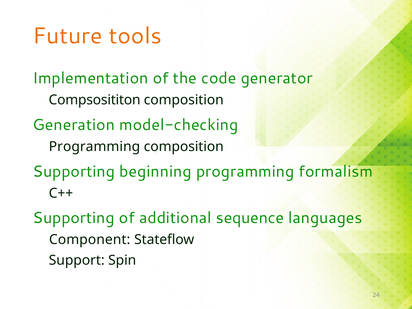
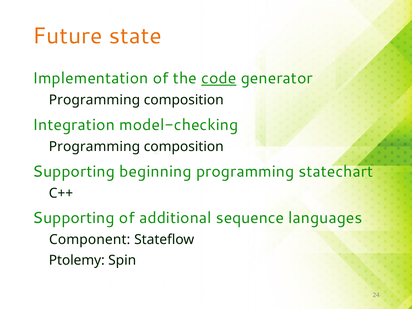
tools: tools -> state (135, 36)
code underline: none -> present (219, 78)
Compsosititon: Compsosititon -> Programming (94, 100)
Generation: Generation -> Integration (74, 125)
formalism: formalism -> statechart (336, 171)
Support: Support -> Ptolemy (77, 260)
